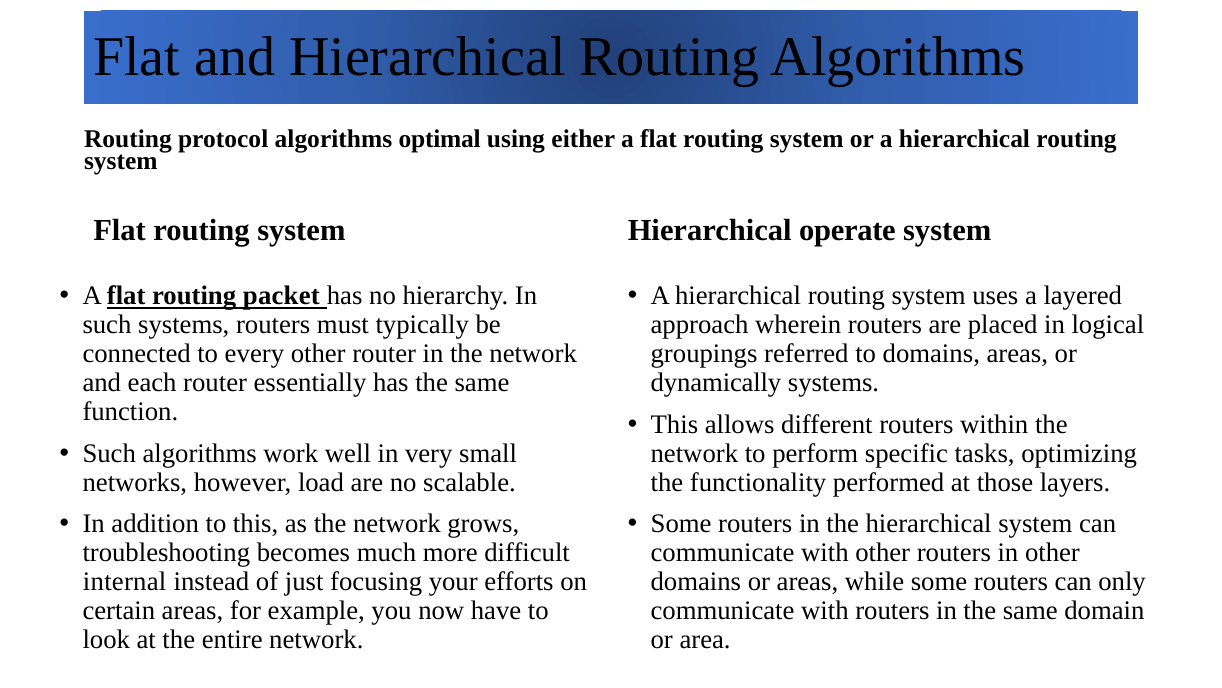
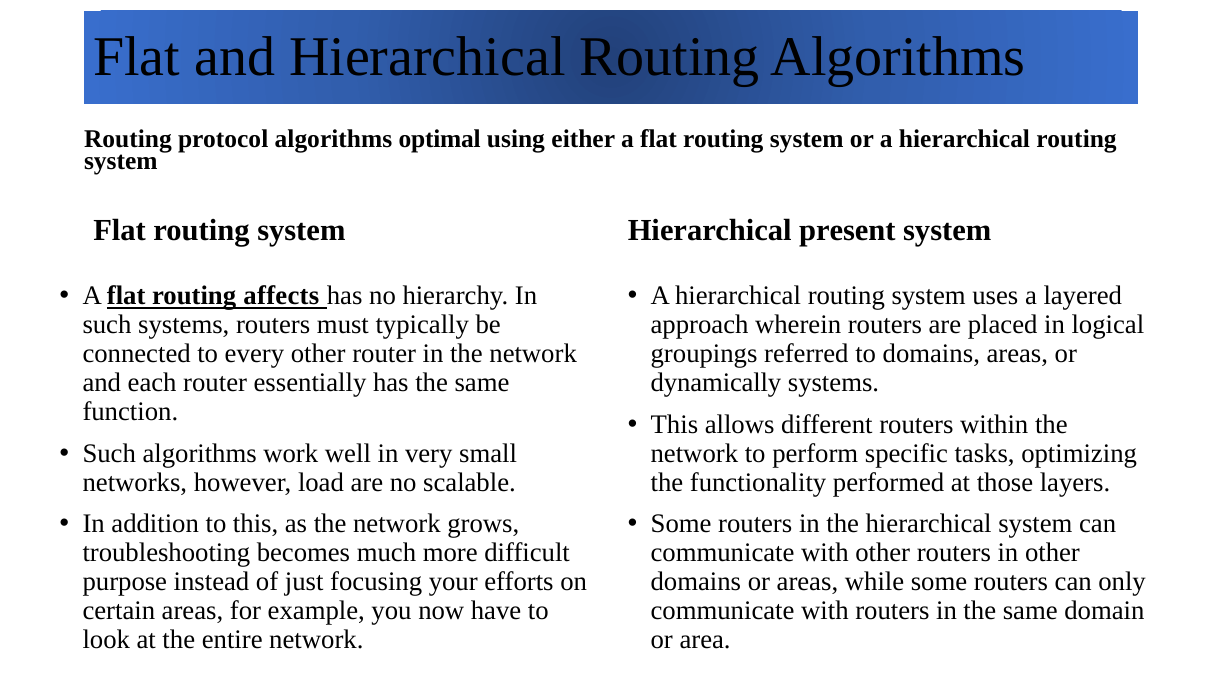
operate: operate -> present (847, 230)
packet: packet -> affects (281, 296)
internal: internal -> purpose (125, 581)
